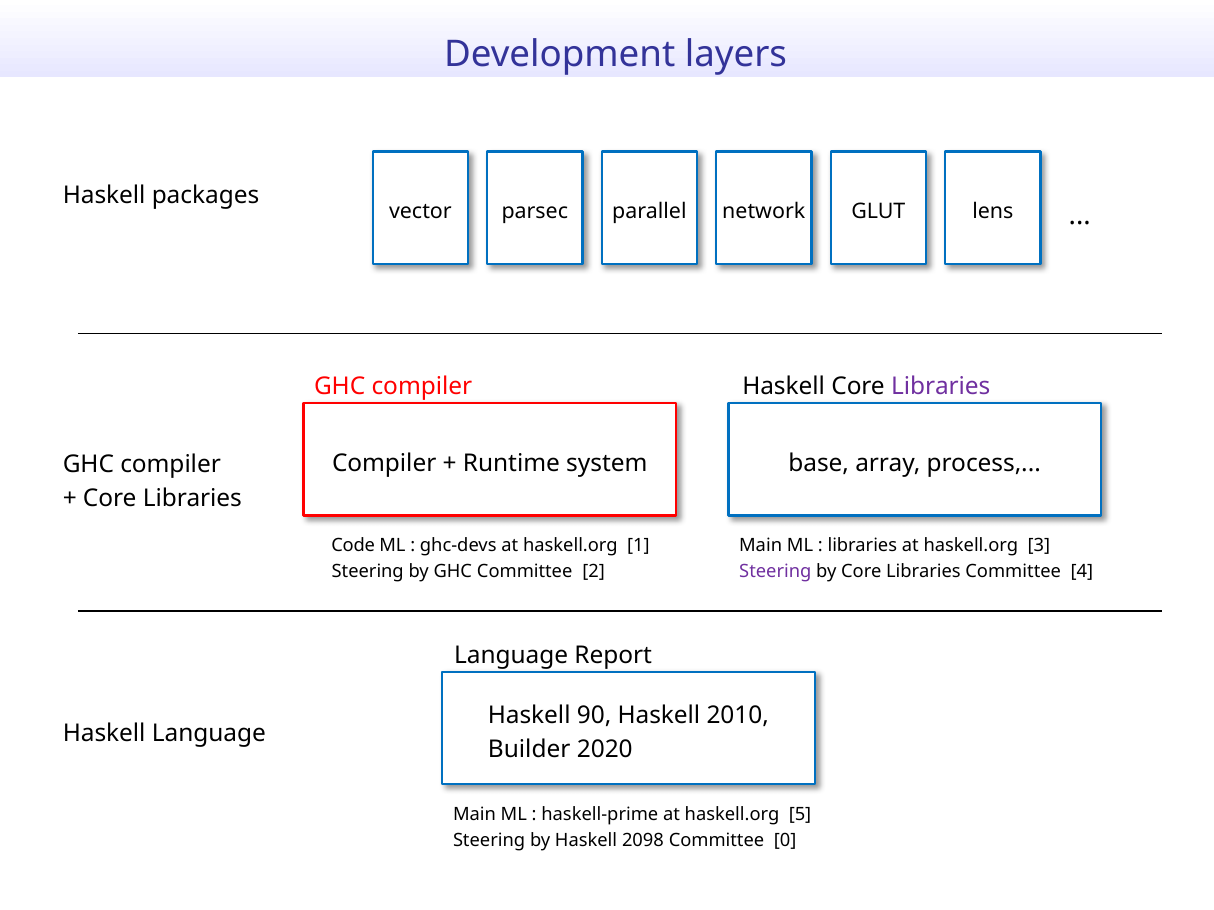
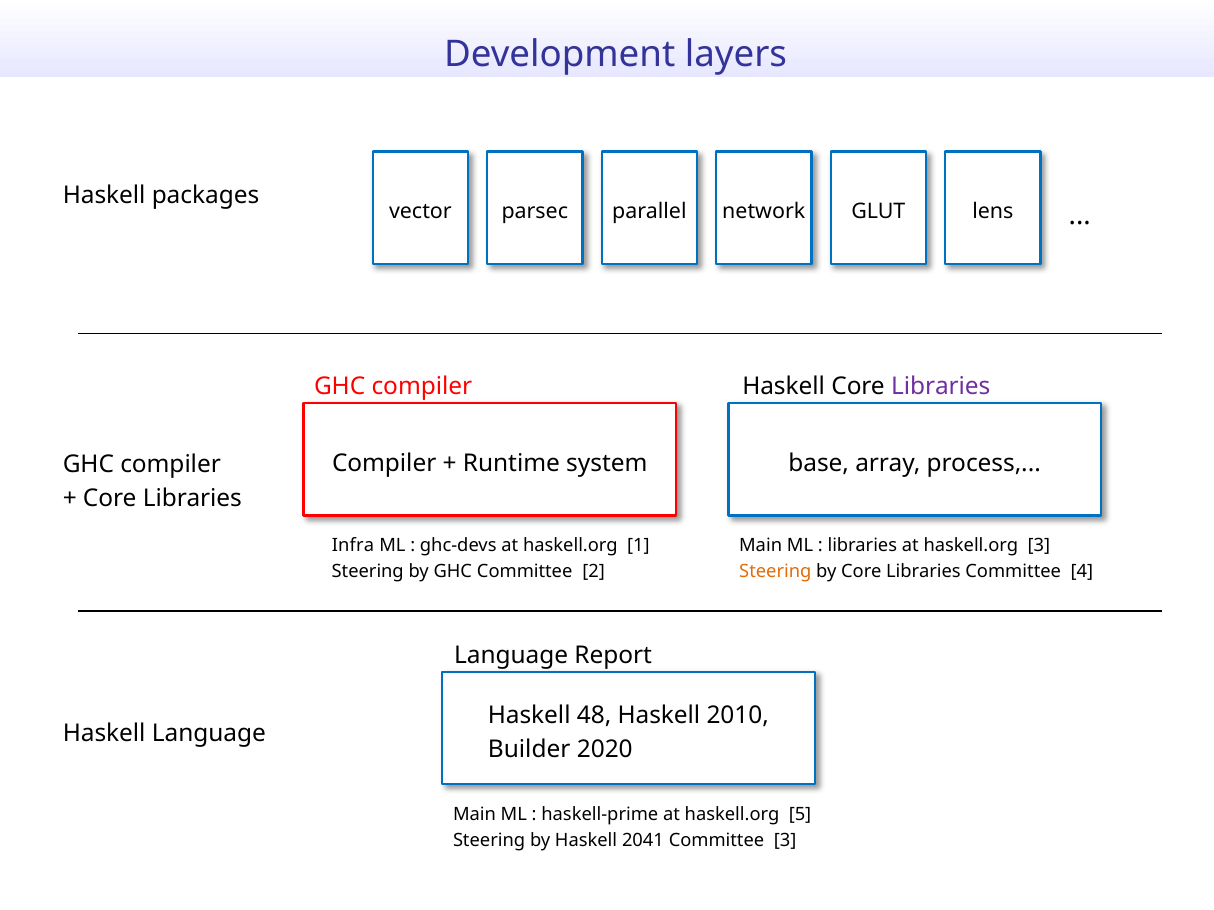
Code: Code -> Infra (353, 546)
Steering colour: purple -> orange (775, 572)
90: 90 -> 48 (594, 715)
2098: 2098 -> 2041 (643, 841)
Committee 0: 0 -> 3 (785, 841)
